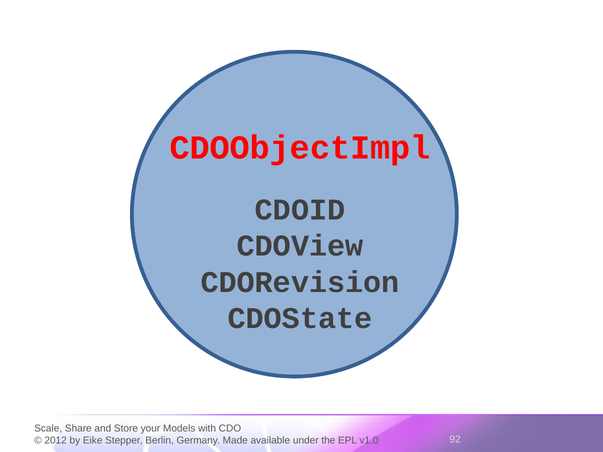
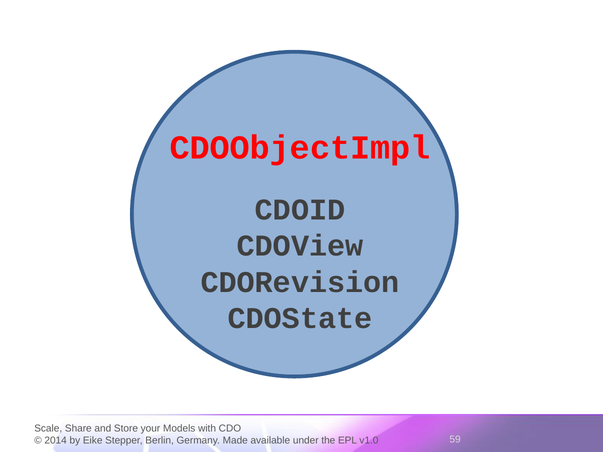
2012: 2012 -> 2014 (56, 441)
92: 92 -> 59 (455, 440)
